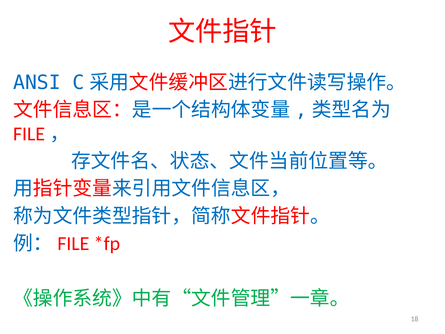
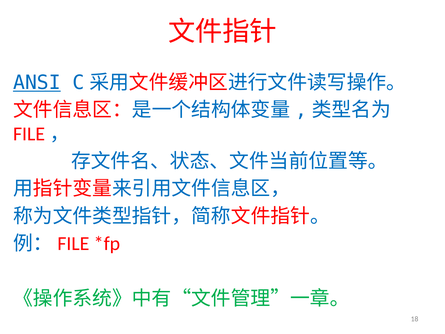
ANSI underline: none -> present (37, 83)
